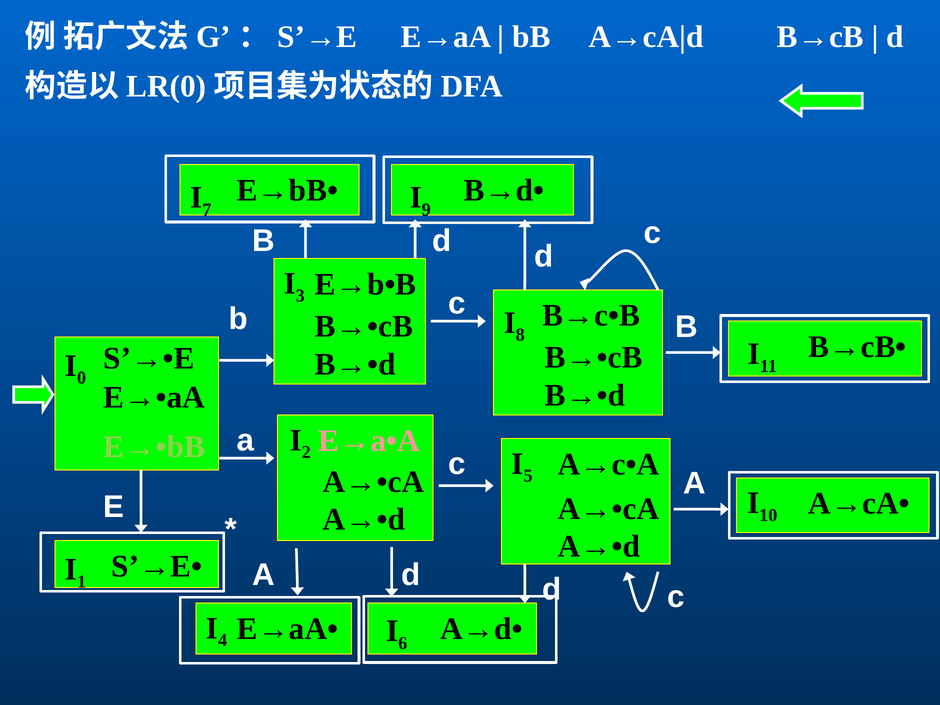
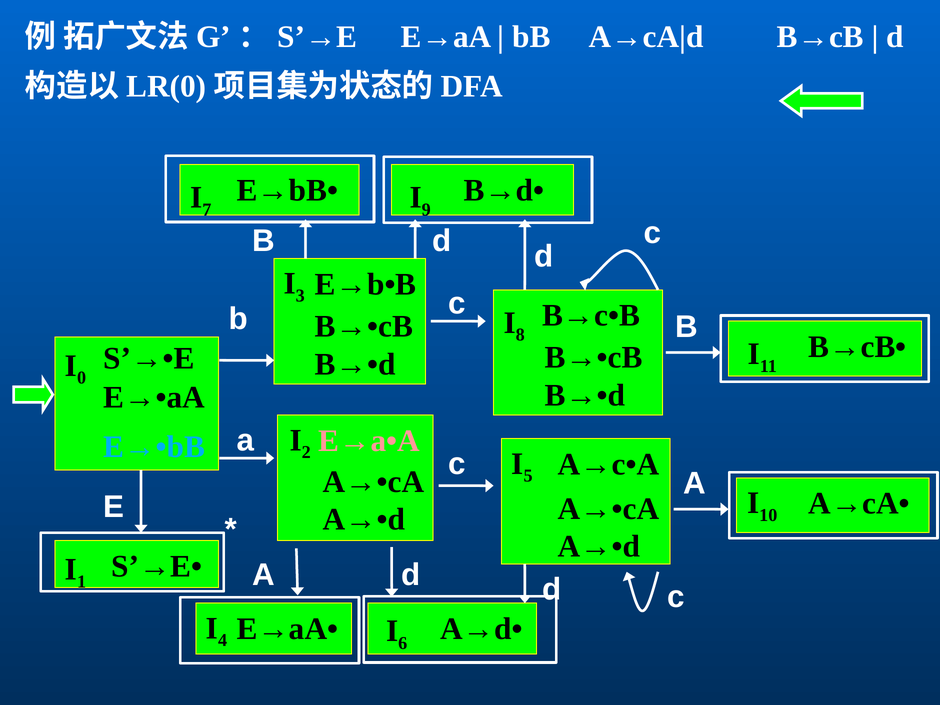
E→•bB colour: light green -> light blue (154, 447)
